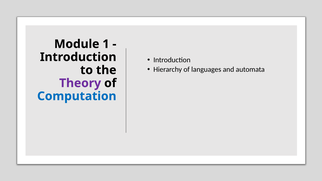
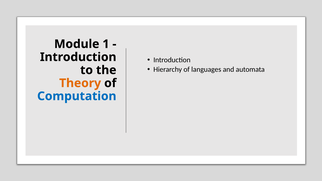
Theory colour: purple -> orange (80, 83)
